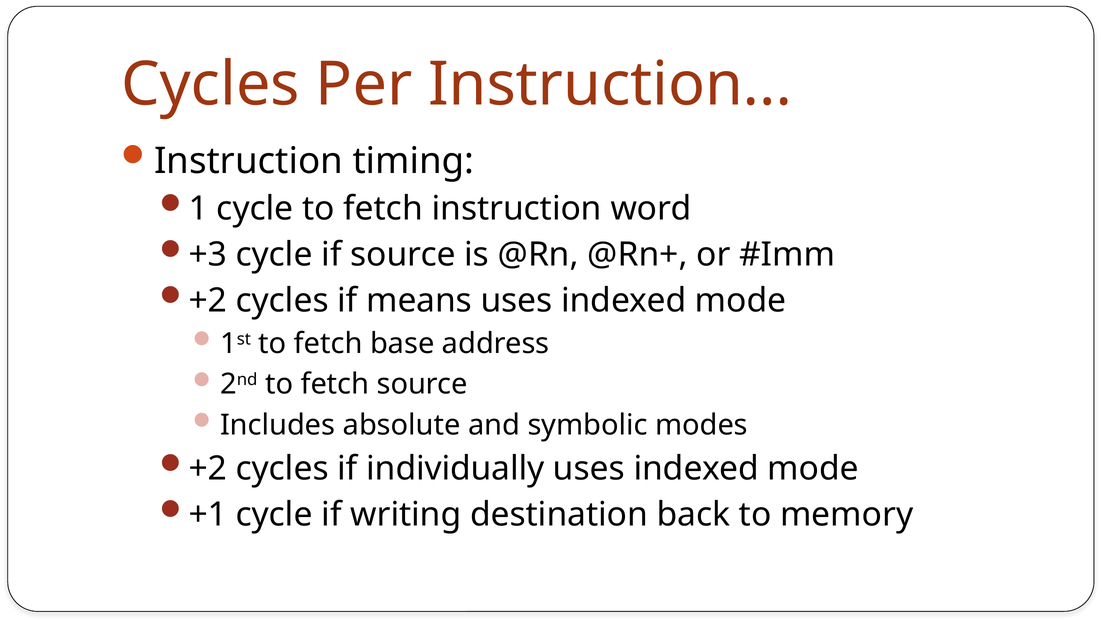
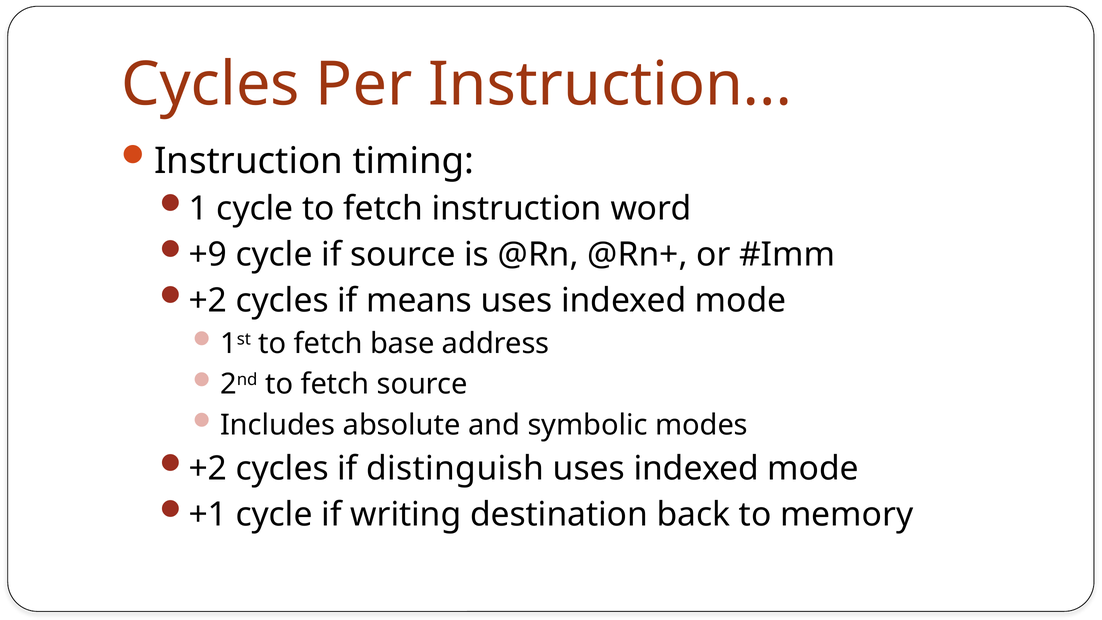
+3: +3 -> +9 (208, 255)
individually: individually -> distinguish (455, 469)
